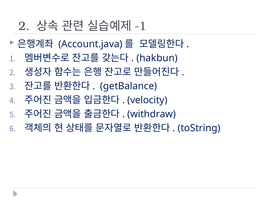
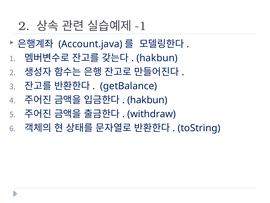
velocity: velocity -> hakbun (147, 100)
